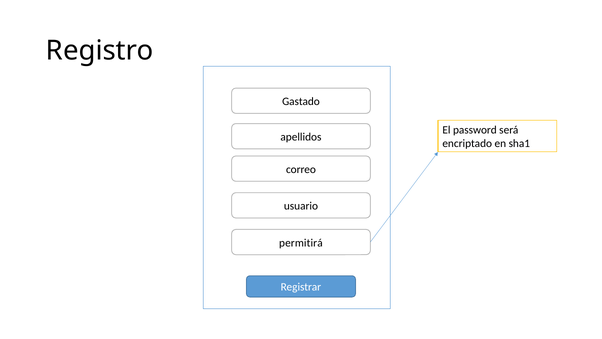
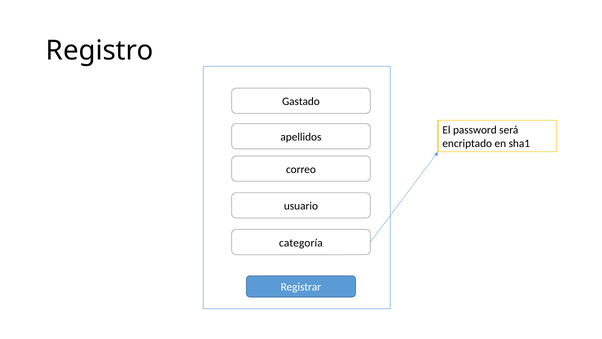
permitirá: permitirá -> categoría (301, 243)
